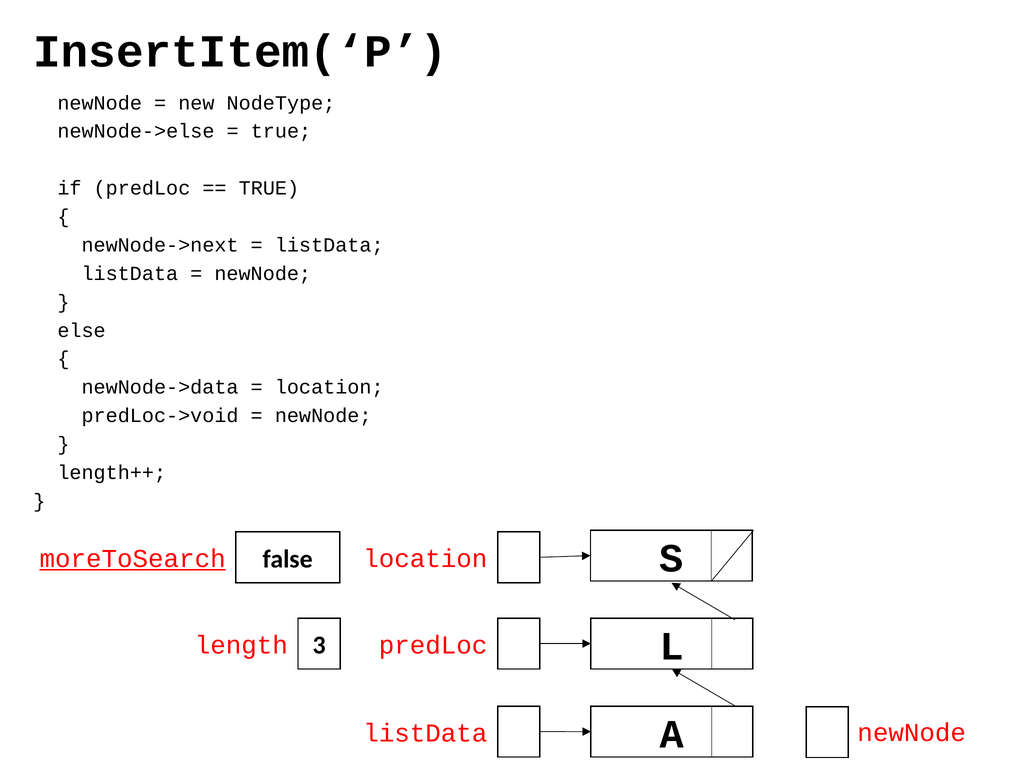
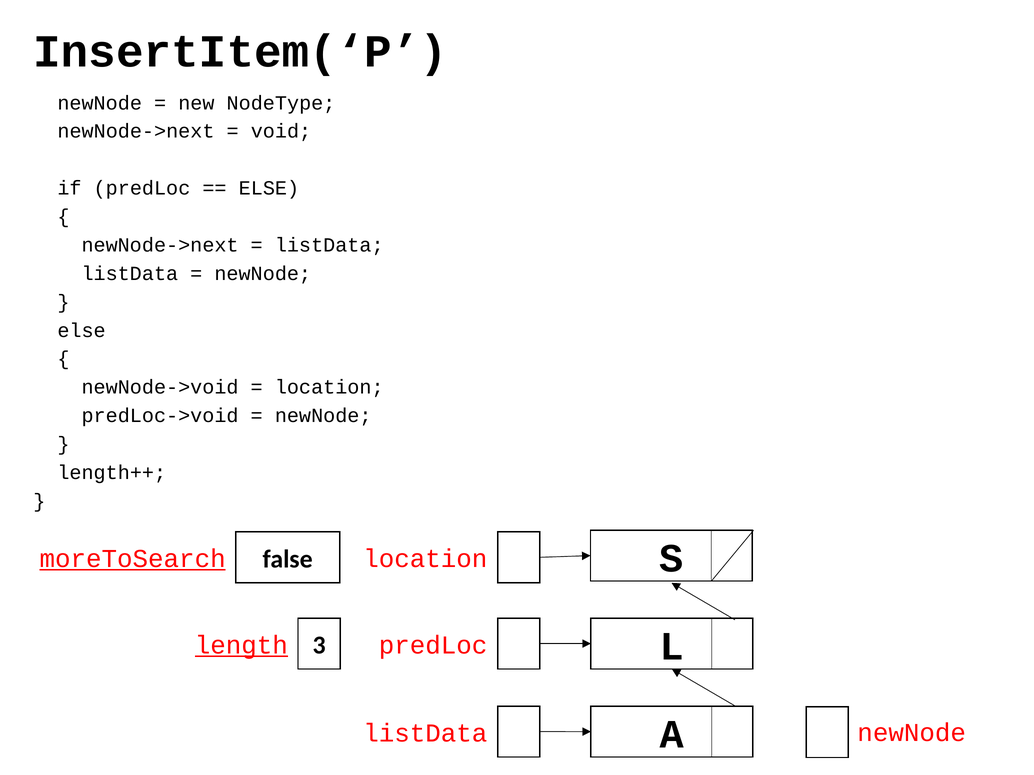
newNode->else: newNode->else -> newNode->next (136, 131)
true: true -> void (281, 131)
TRUE: TRUE -> ELSE (269, 188)
newNode->data: newNode->data -> newNode->void (160, 388)
length underline: none -> present (241, 646)
